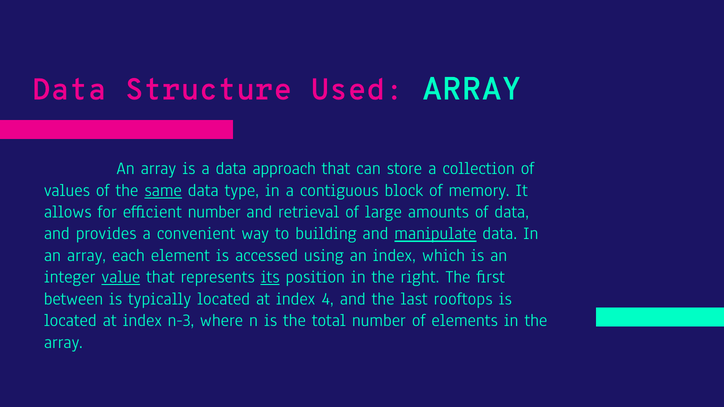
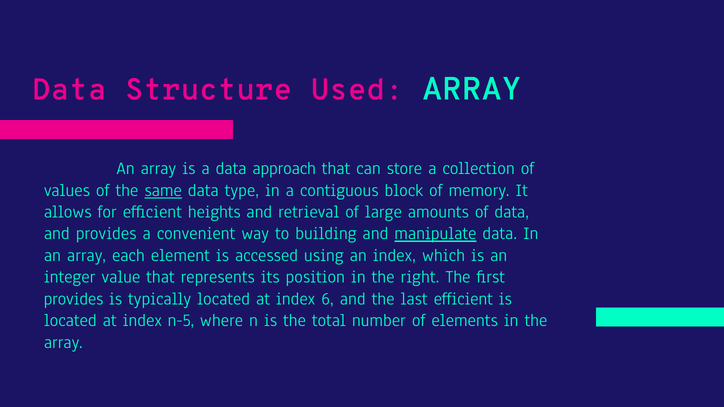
efficient number: number -> heights (214, 212)
value underline: present -> none (121, 277)
its underline: present -> none (270, 277)
between: between -> provides (74, 299)
4: 4 -> 6 (328, 299)
last rooftops: rooftops -> efficient (463, 299)
n-3: n-3 -> n-5 (181, 321)
